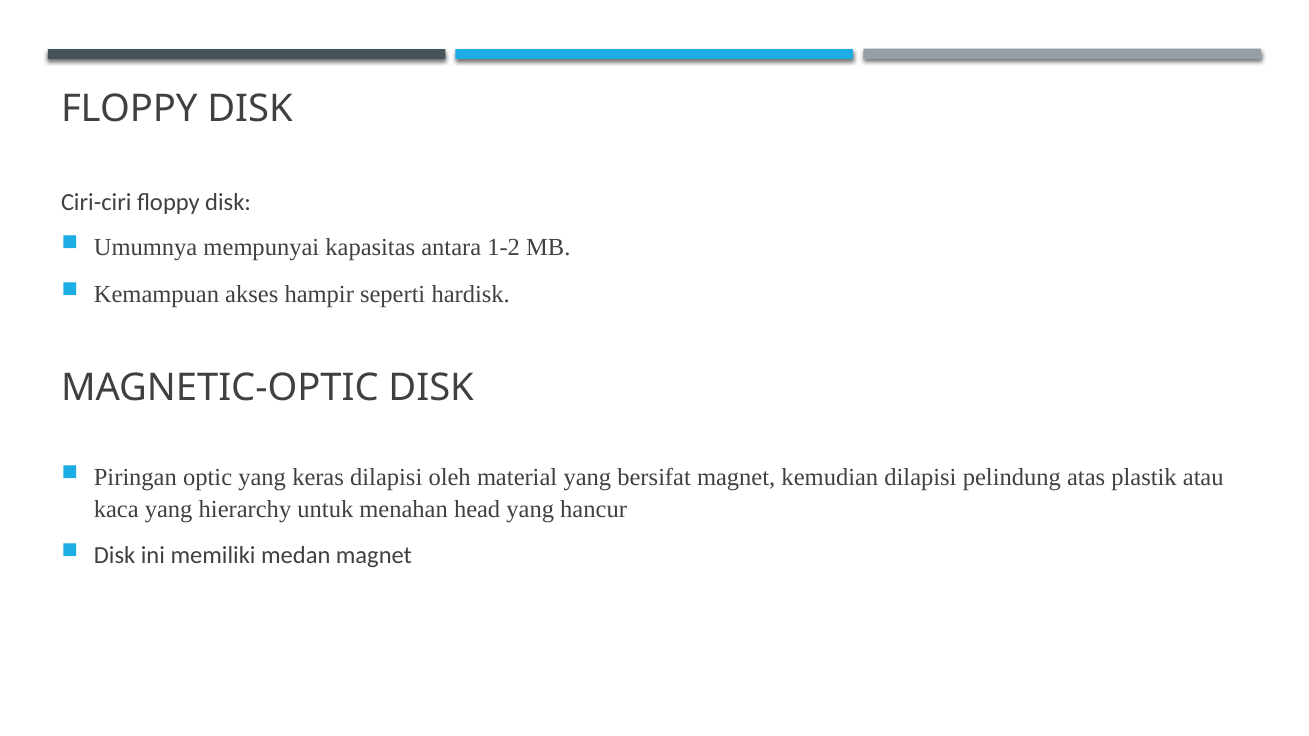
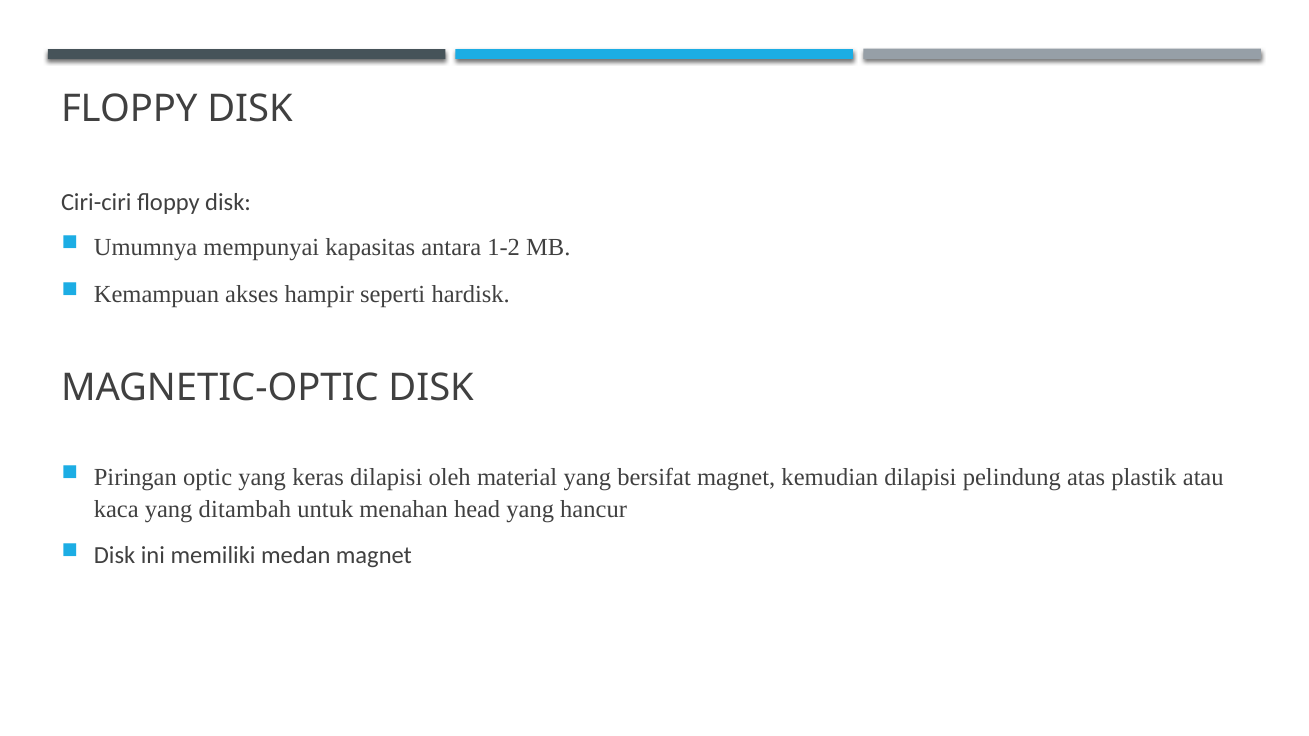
hierarchy: hierarchy -> ditambah (245, 510)
